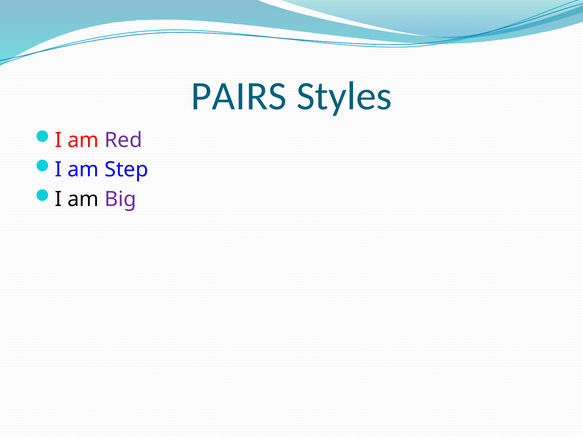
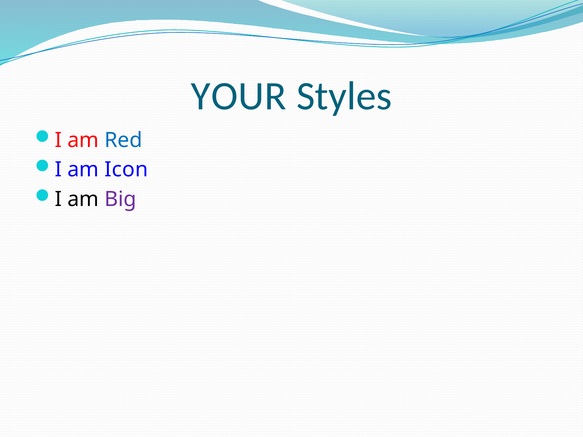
PAIRS: PAIRS -> YOUR (239, 96)
Red colour: purple -> blue (123, 140)
Step: Step -> Icon (126, 170)
